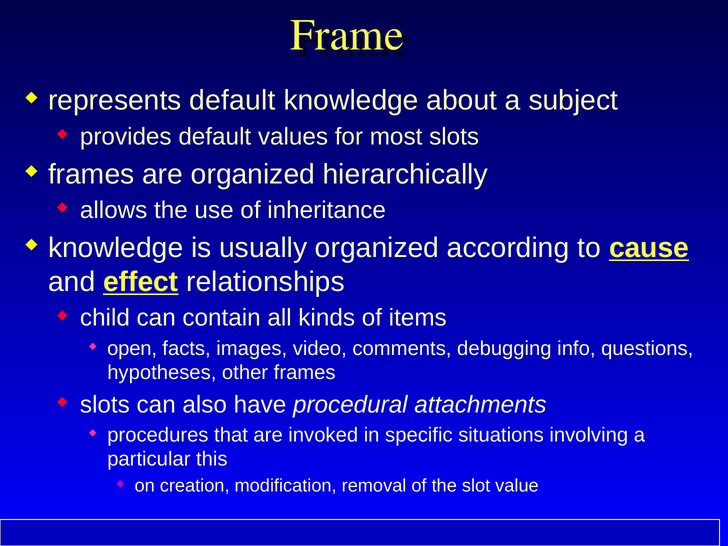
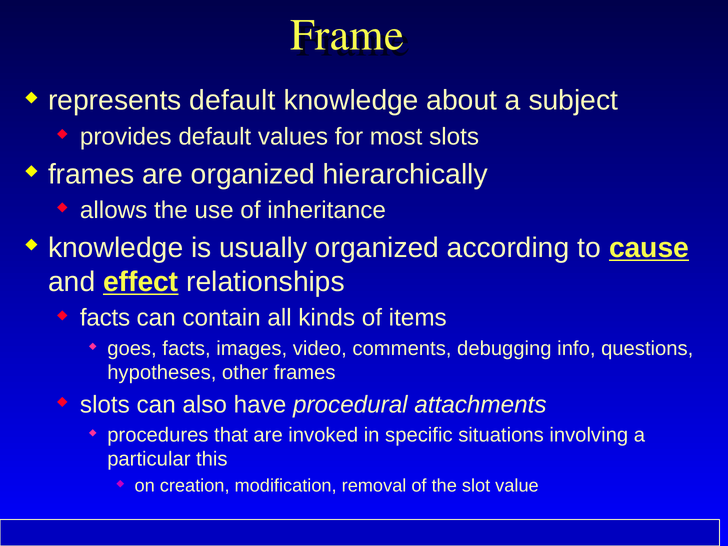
child: child -> facts (105, 318)
open: open -> goes (132, 348)
